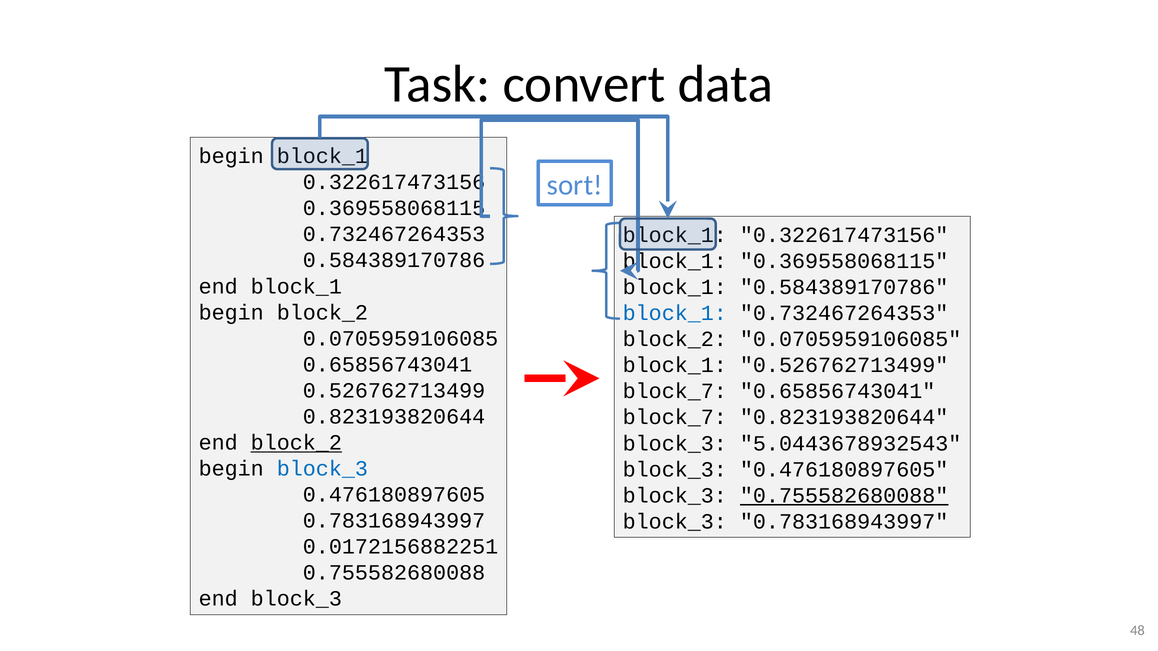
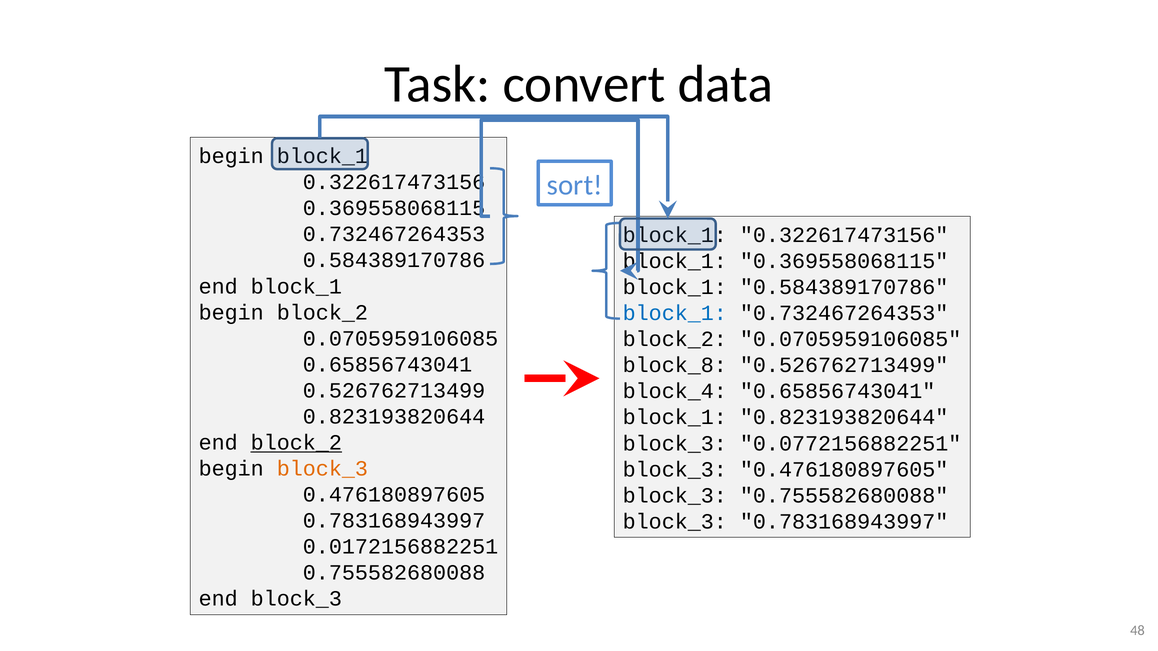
block_1: block_1 -> block_8 (675, 365)
block_7: block_7 -> block_4 (675, 391)
block_7: block_7 -> block_1 (675, 418)
5.0443678932543: 5.0443678932543 -> 0.0772156882251 (851, 444)
block_3 colour: blue -> orange (322, 469)
0.755582680088 underline: present -> none (844, 496)
